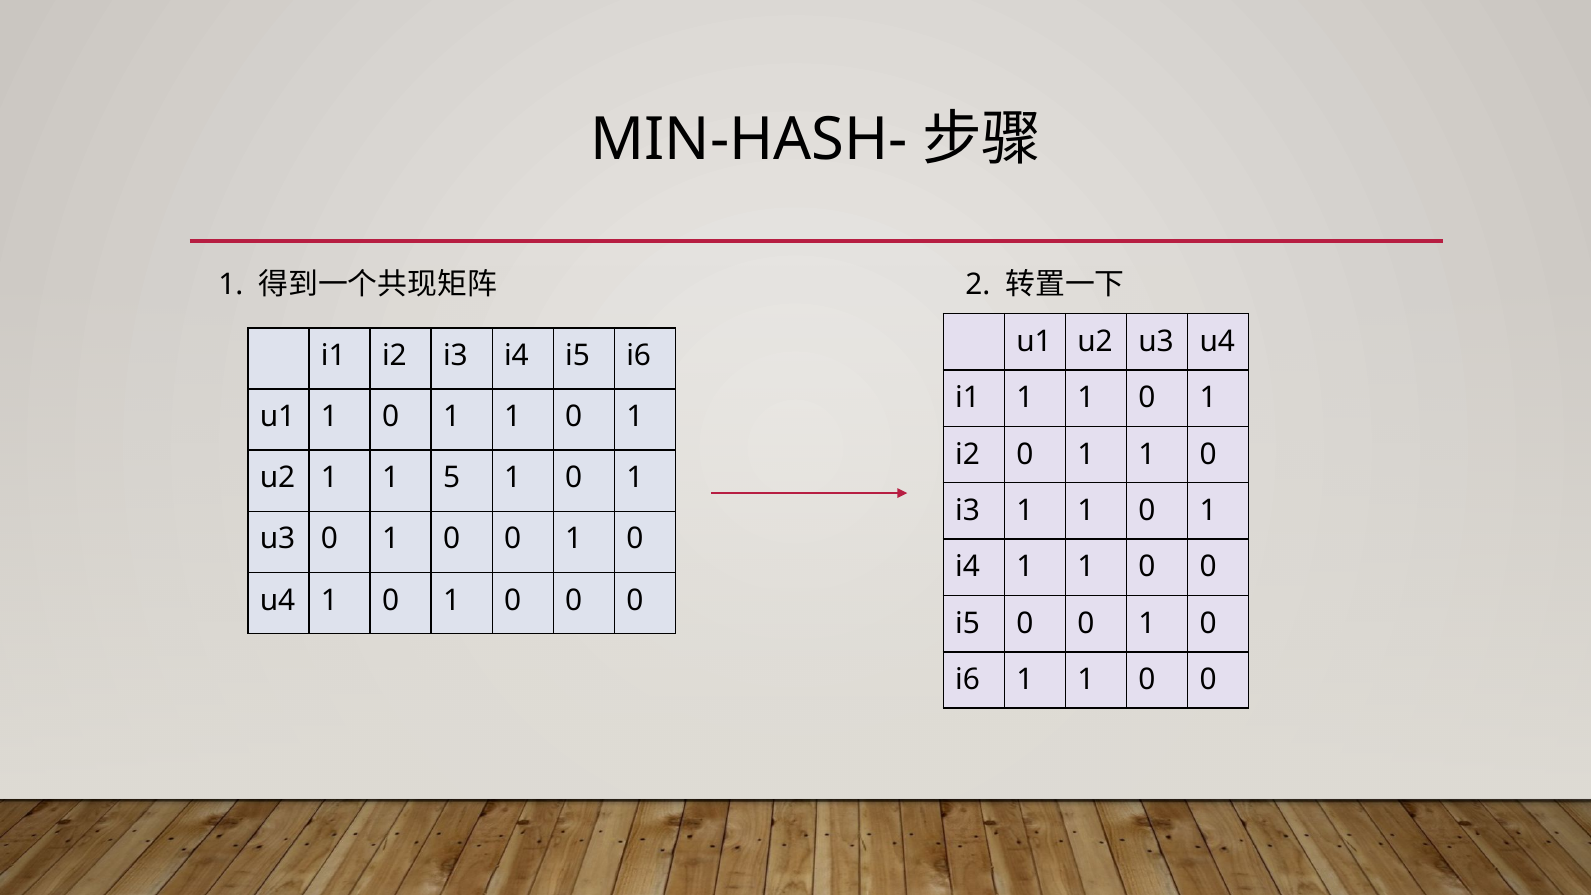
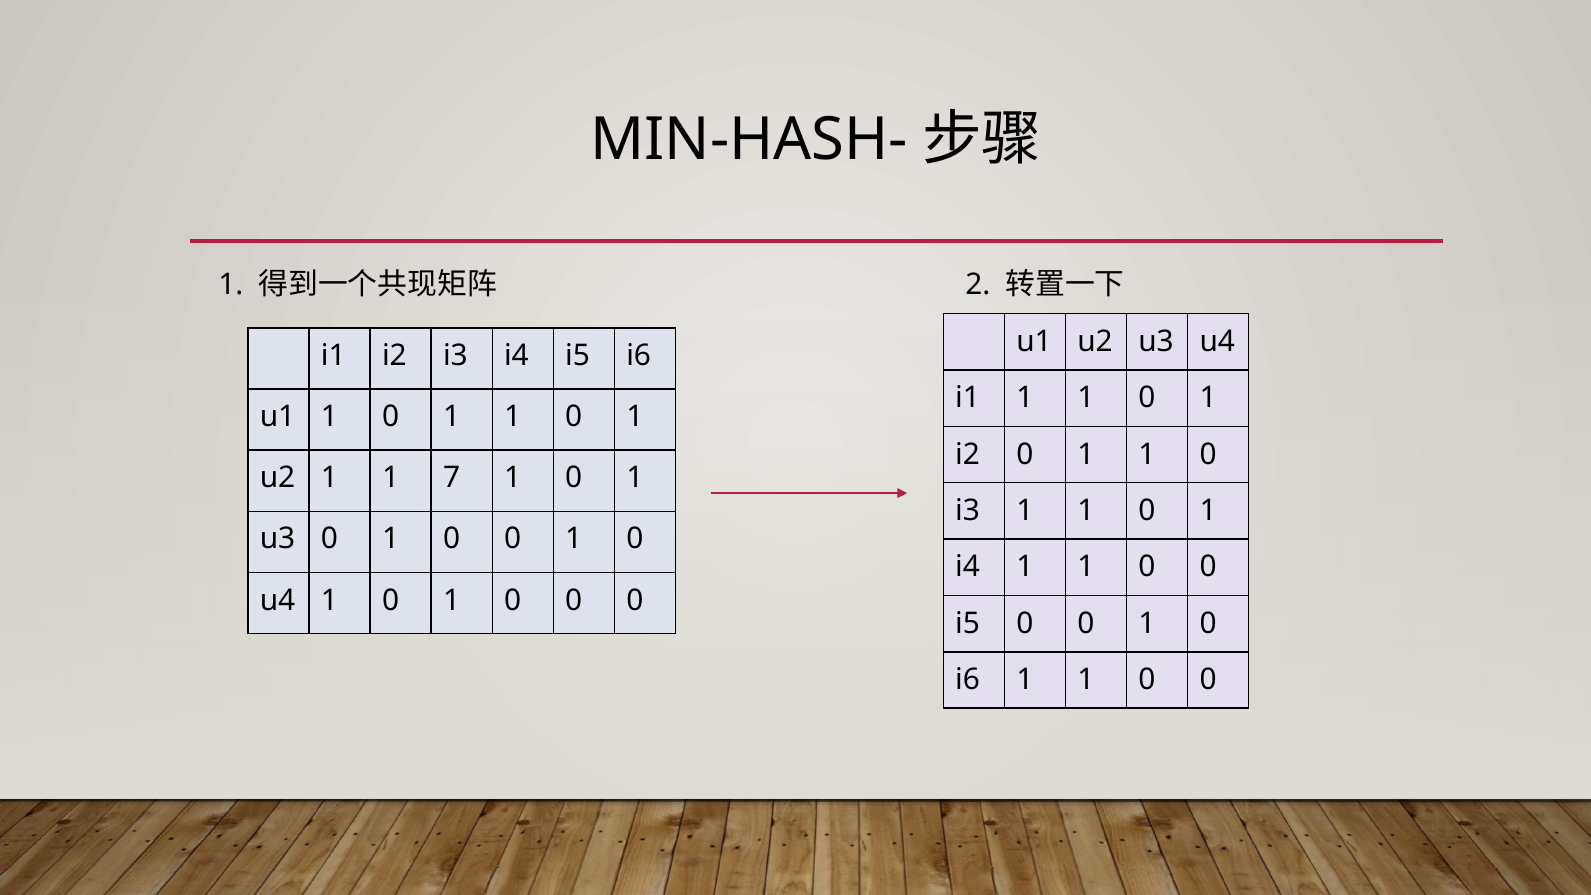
5: 5 -> 7 (452, 478)
